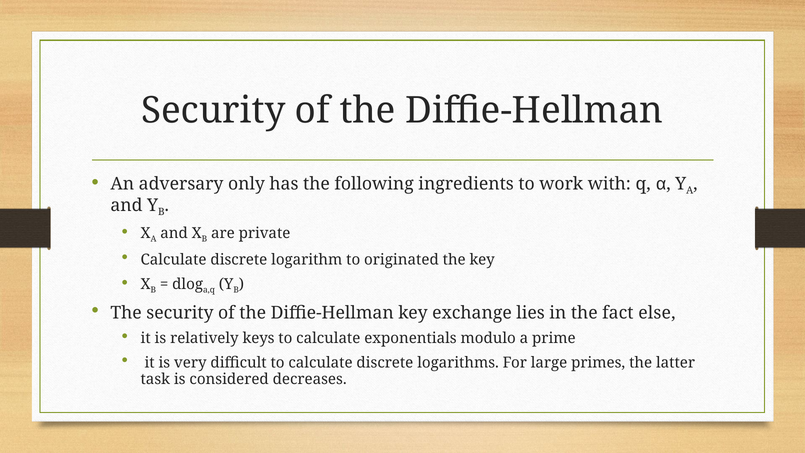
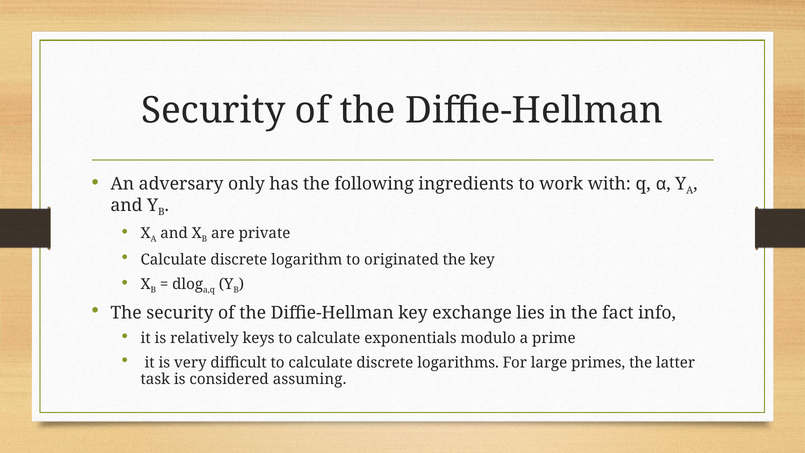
else: else -> info (657, 313)
decreases: decreases -> assuming (310, 379)
